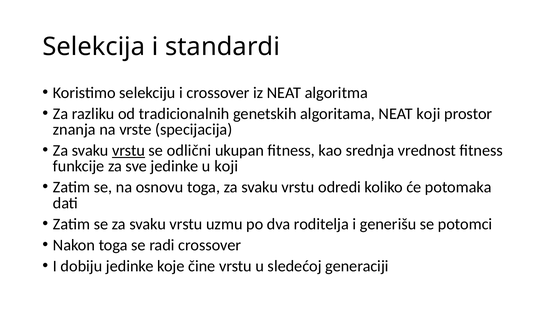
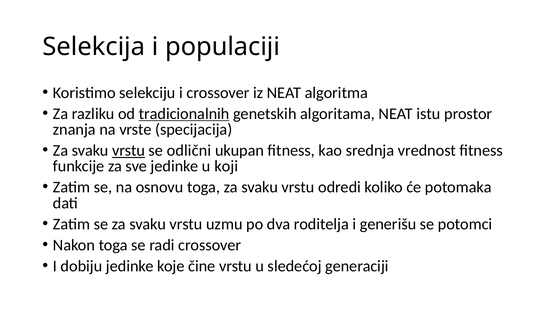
standardi: standardi -> populaciji (223, 47)
tradicionalnih underline: none -> present (184, 114)
NEAT koji: koji -> istu (429, 114)
